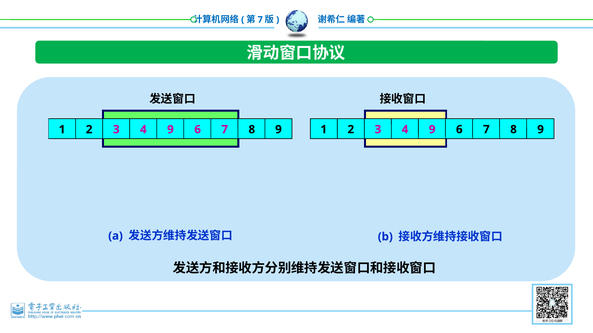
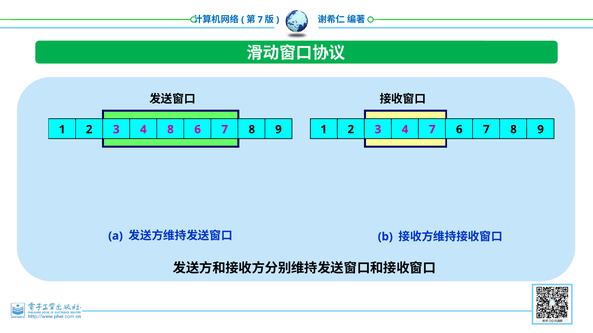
9: 9 -> 7 (432, 130)
9: 9 -> 8 (170, 130)
